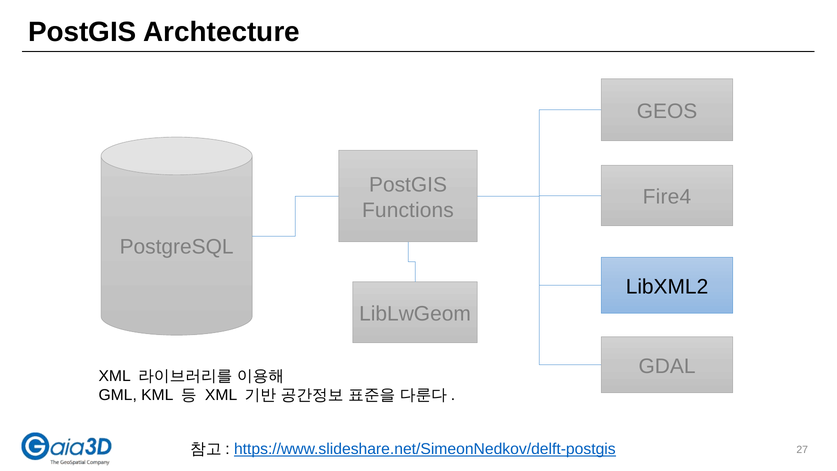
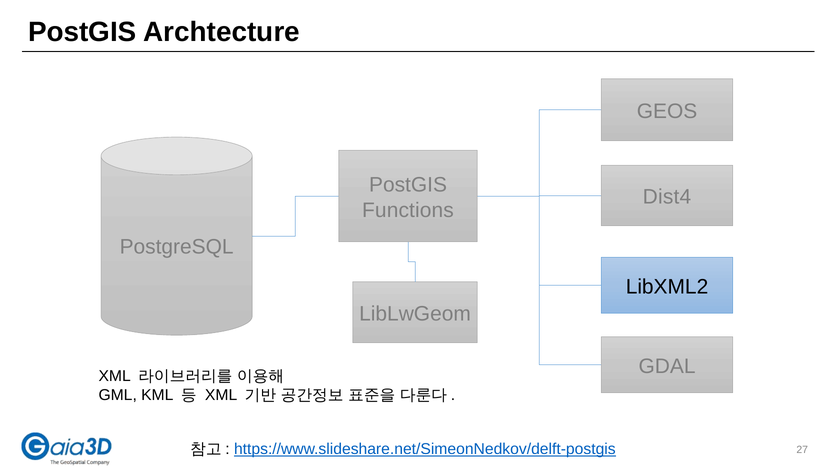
Fire4: Fire4 -> Dist4 (667, 197)
